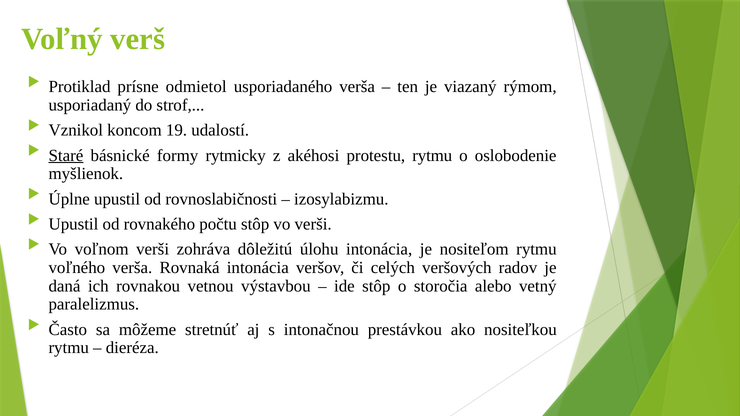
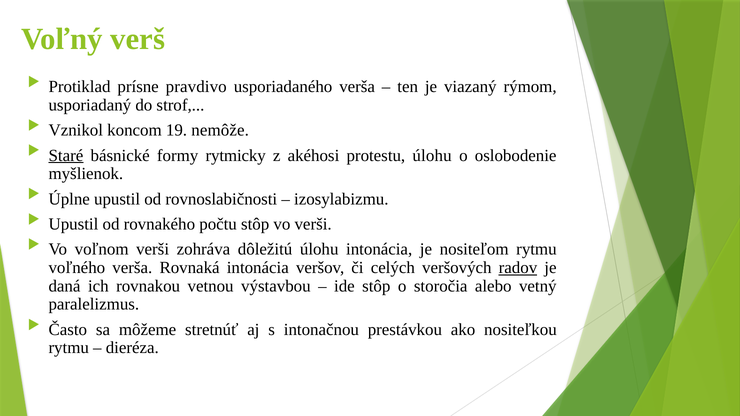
odmietol: odmietol -> pravdivo (196, 87)
udalostí: udalostí -> nemôže (220, 130)
protestu rytmu: rytmu -> úlohu (432, 156)
radov underline: none -> present (518, 268)
